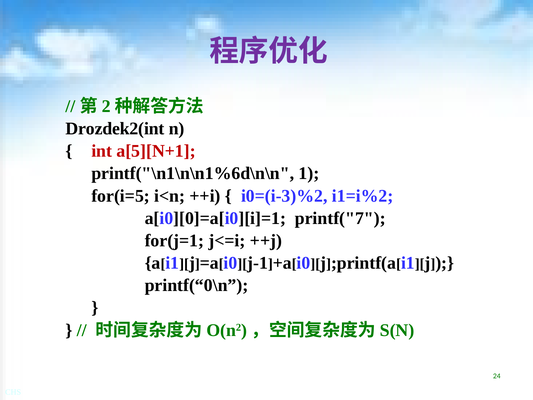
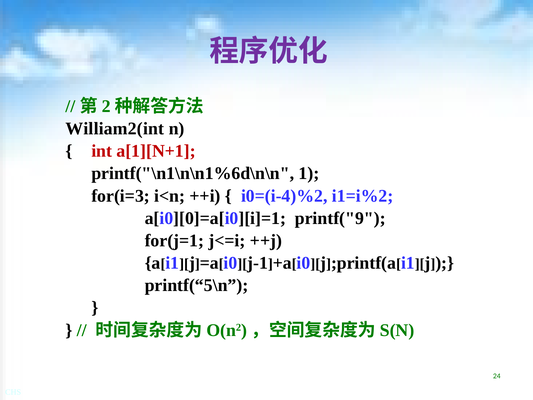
Drozdek2(int: Drozdek2(int -> William2(int (115, 129)
a[5][N+1: a[5][N+1 -> a[1][N+1 (156, 151)
for(i=5: for(i=5 -> for(i=3 (121, 196)
i0=(i-3)%2: i0=(i-3)%2 -> i0=(i-4)%2 (284, 196)
printf("7: printf("7 -> printf("9 (340, 218)
printf(“0\n: printf(“0\n -> printf(“5\n (196, 285)
